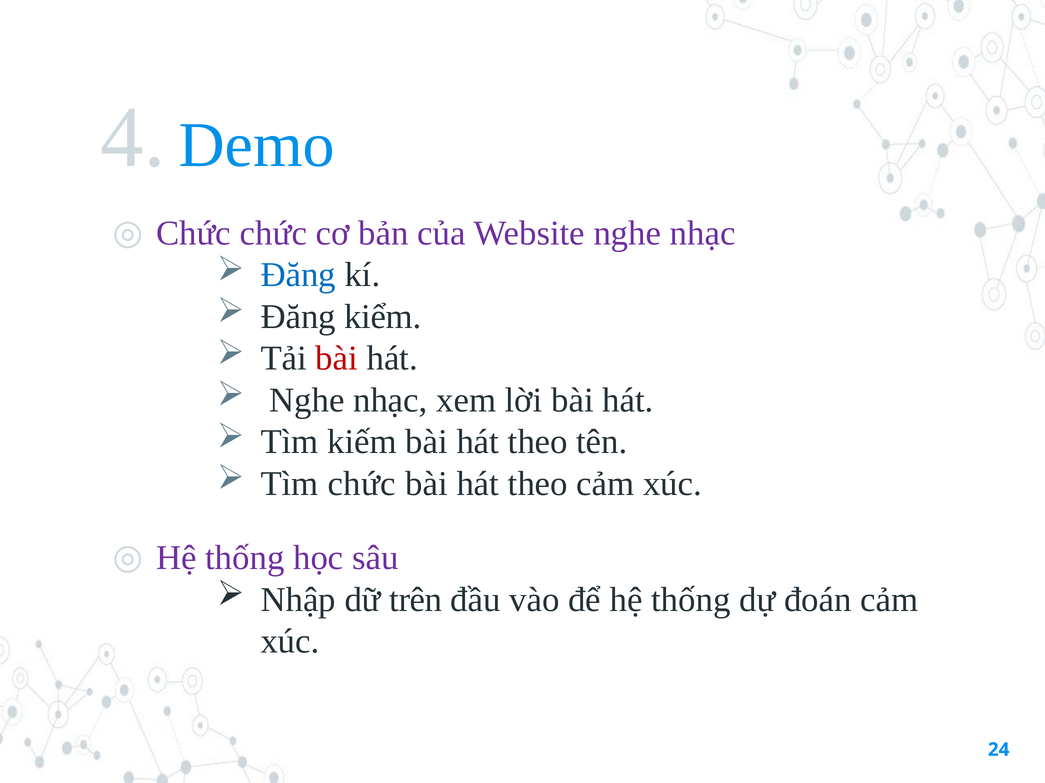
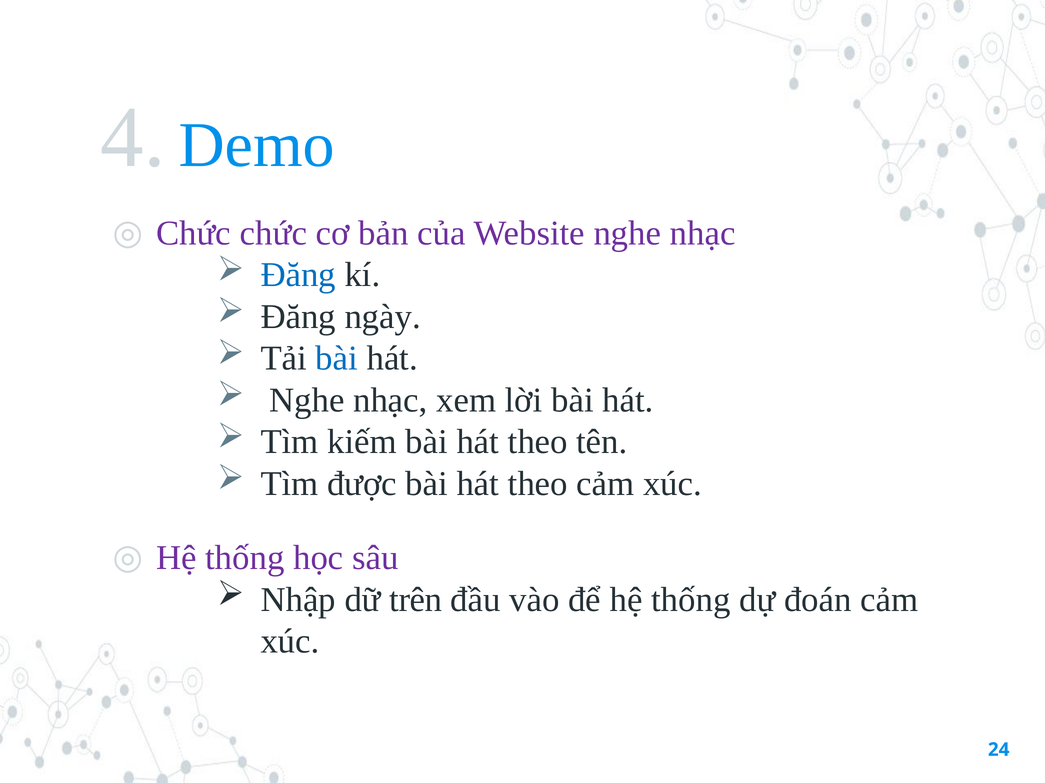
kiểm: kiểm -> ngày (383, 317)
bài colour: red -> blue (337, 359)
Tìm chức: chức -> được (362, 484)
